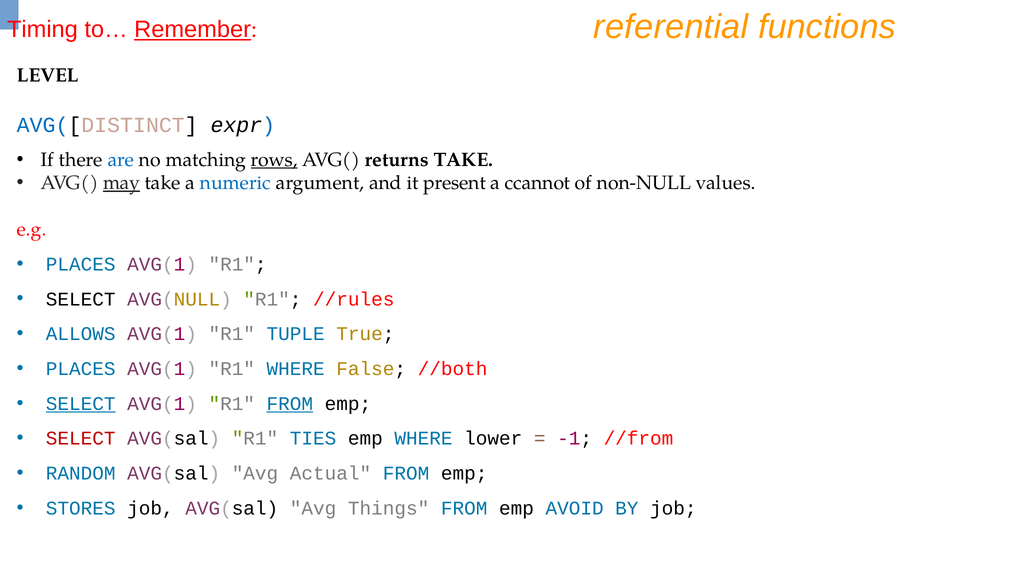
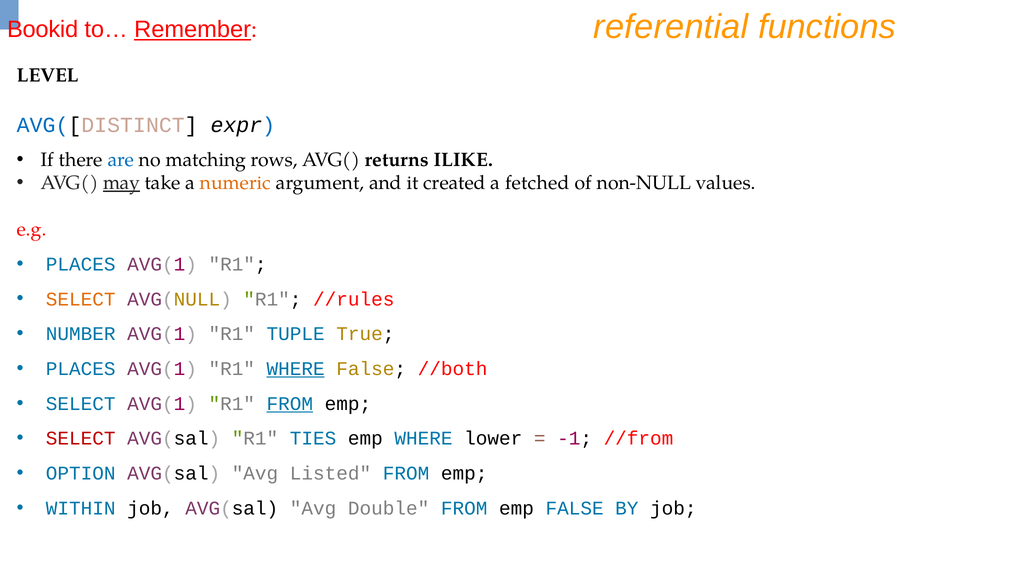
Timing: Timing -> Bookid (43, 30)
rows underline: present -> none (274, 160)
returns TAKE: TAKE -> ILIKE (463, 160)
numeric colour: blue -> orange (235, 183)
present: present -> created (455, 183)
ccannot: ccannot -> fetched (537, 183)
SELECT colour: black -> orange (81, 299)
ALLOWS: ALLOWS -> NUMBER (81, 334)
WHERE underline: none -> present (296, 369)
SELECT underline: present -> none (81, 404)
RANDOM: RANDOM -> OPTION (81, 473)
Actual: Actual -> Listed (331, 473)
STORES: STORES -> WITHIN (81, 508)
Things: Things -> Double (389, 508)
emp AVOID: AVOID -> FALSE (575, 508)
